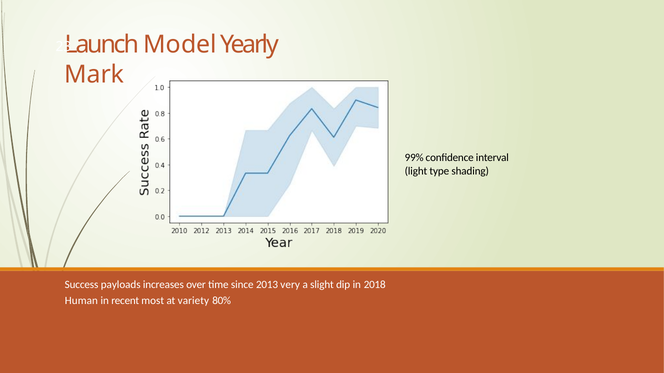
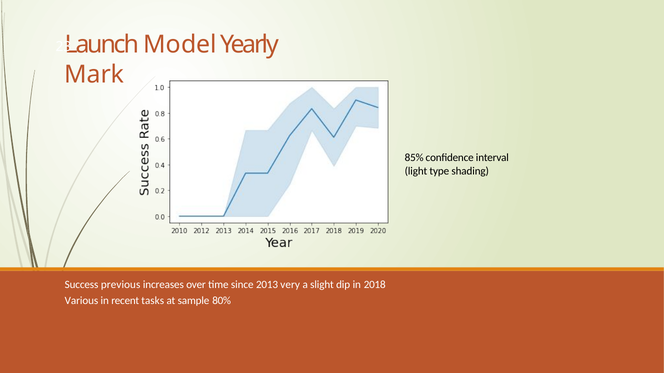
99%: 99% -> 85% (414, 158)
payloads: payloads -> previous (121, 285)
Human: Human -> Various (81, 301)
most: most -> tasks (153, 301)
variety: variety -> sample (193, 301)
